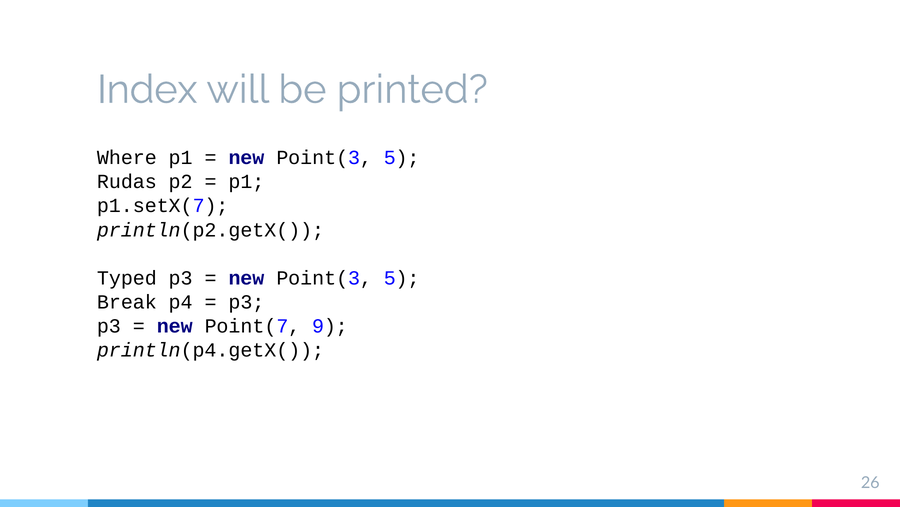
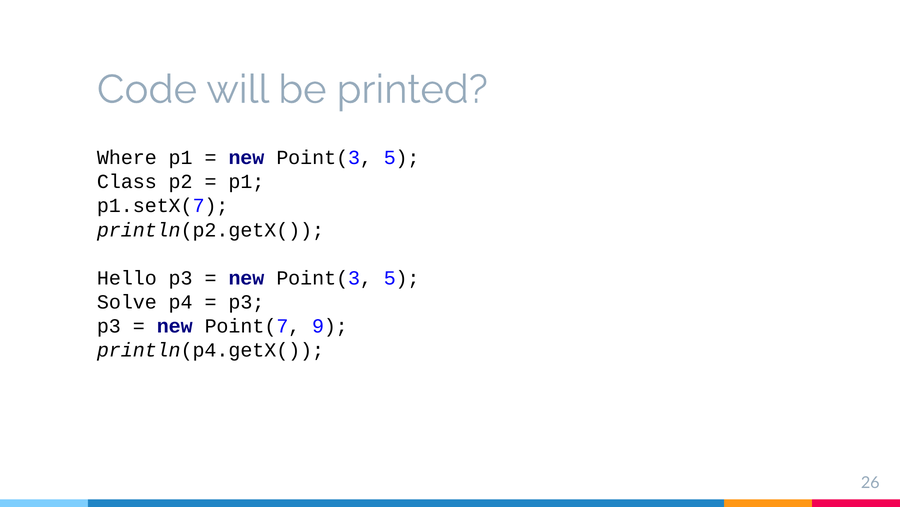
Index: Index -> Code (147, 89)
Rudas: Rudas -> Class (127, 182)
Typed: Typed -> Hello (127, 278)
Break: Break -> Solve (127, 302)
